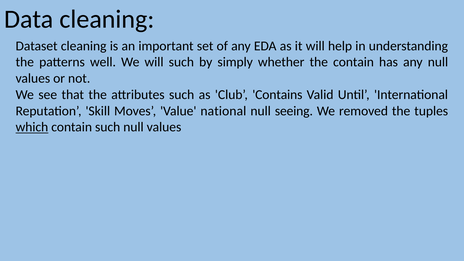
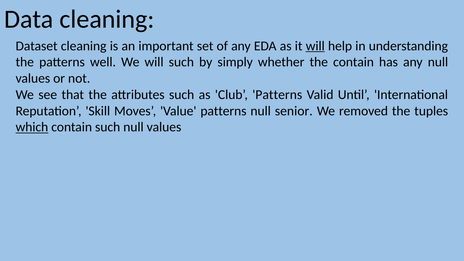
will underline: none -> present (315, 46)
Club Contains: Contains -> Patterns (277, 95)
Value national: national -> patterns (223, 111)
seeing: seeing -> senior (294, 111)
